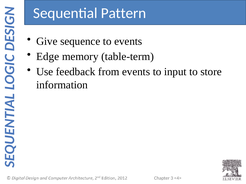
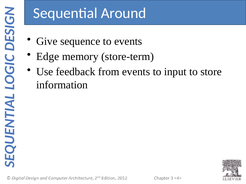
Pattern: Pattern -> Around (124, 13)
table-term: table-term -> store-term (128, 57)
